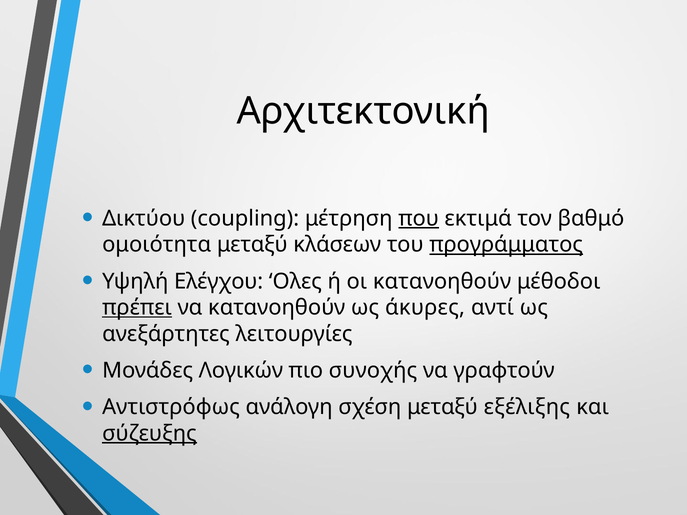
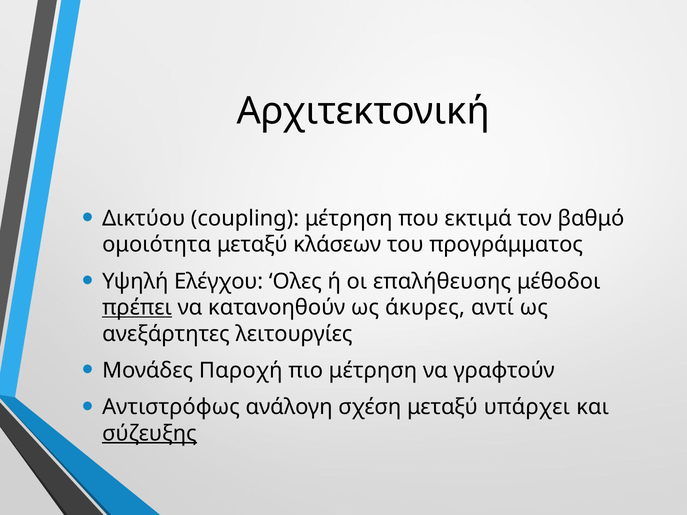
που underline: present -> none (419, 218)
προγράμματος underline: present -> none (506, 245)
οι κατανοηθούν: κατανοηθούν -> επαλήθευσης (442, 281)
Λογικών: Λογικών -> Παροχή (241, 371)
πιο συνοχής: συνοχής -> μέτρηση (373, 371)
εξέλιξης: εξέλιξης -> υπάρχει (527, 407)
